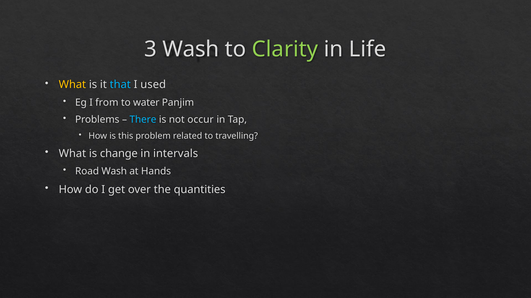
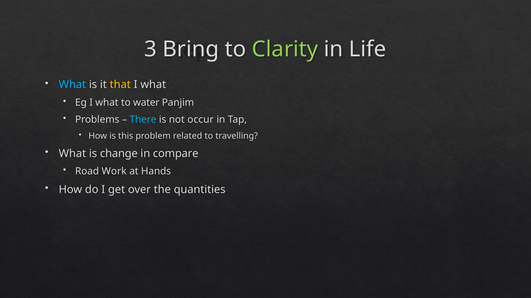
3 Wash: Wash -> Bring (191, 49)
What colour: yellow -> light blue (72, 85)
that colour: light blue -> yellow (120, 85)
used: used -> what (153, 85)
Eg I from: from -> what (107, 103)
intervals: intervals -> compare (176, 154)
Road Wash: Wash -> Work (114, 172)
